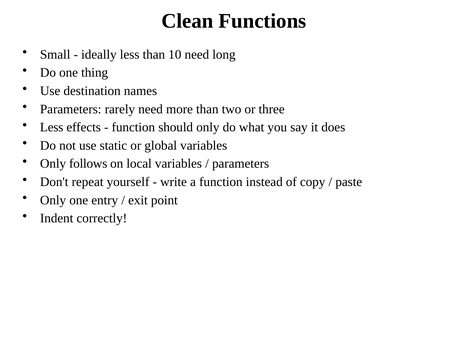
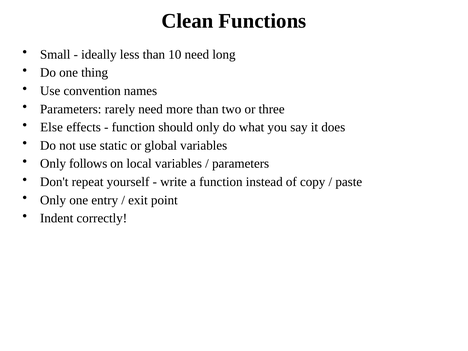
destination: destination -> convention (92, 91)
Less: Less -> Else (52, 127)
